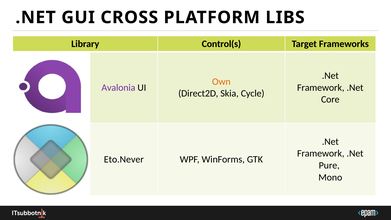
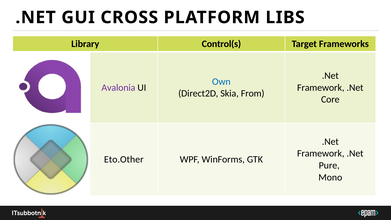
Own colour: orange -> blue (221, 82)
Cycle: Cycle -> From (253, 93)
Eto.Never: Eto.Never -> Eto.Other (124, 159)
